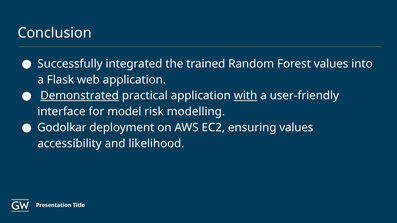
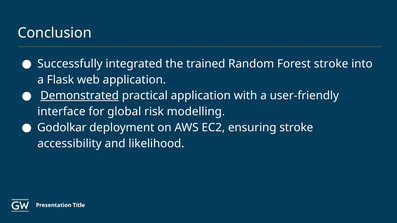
Forest values: values -> stroke (331, 64)
with underline: present -> none (246, 96)
model: model -> global (124, 112)
ensuring values: values -> stroke (296, 128)
